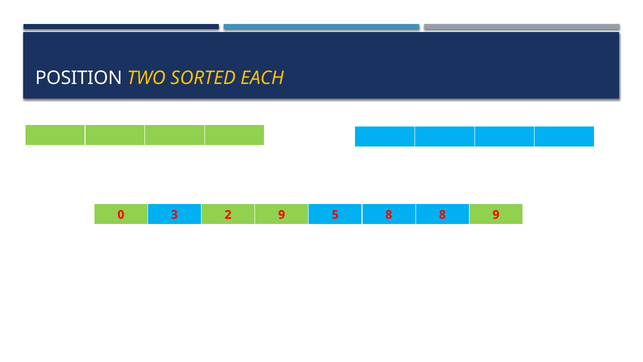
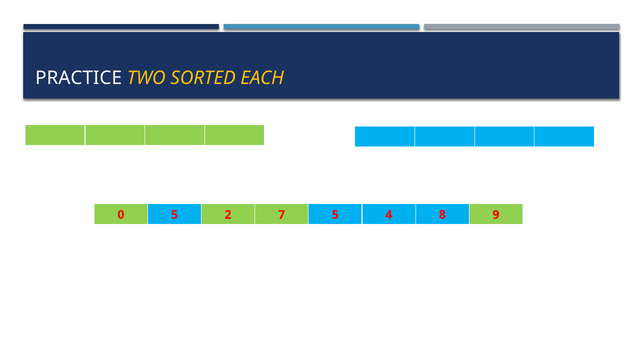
POSITION: POSITION -> PRACTICE (79, 78)
0 3: 3 -> 5 (174, 215)
2 9: 9 -> 7 (282, 215)
5 8: 8 -> 4 (389, 215)
